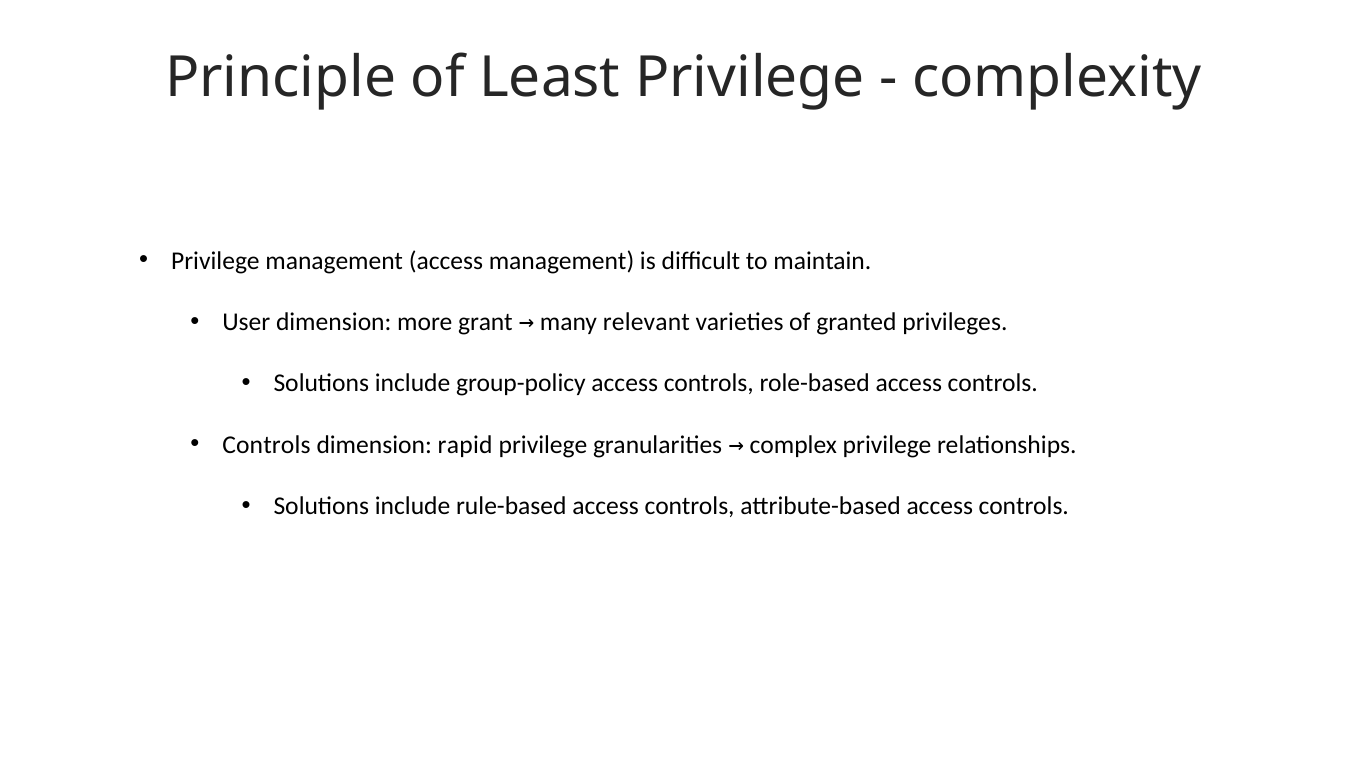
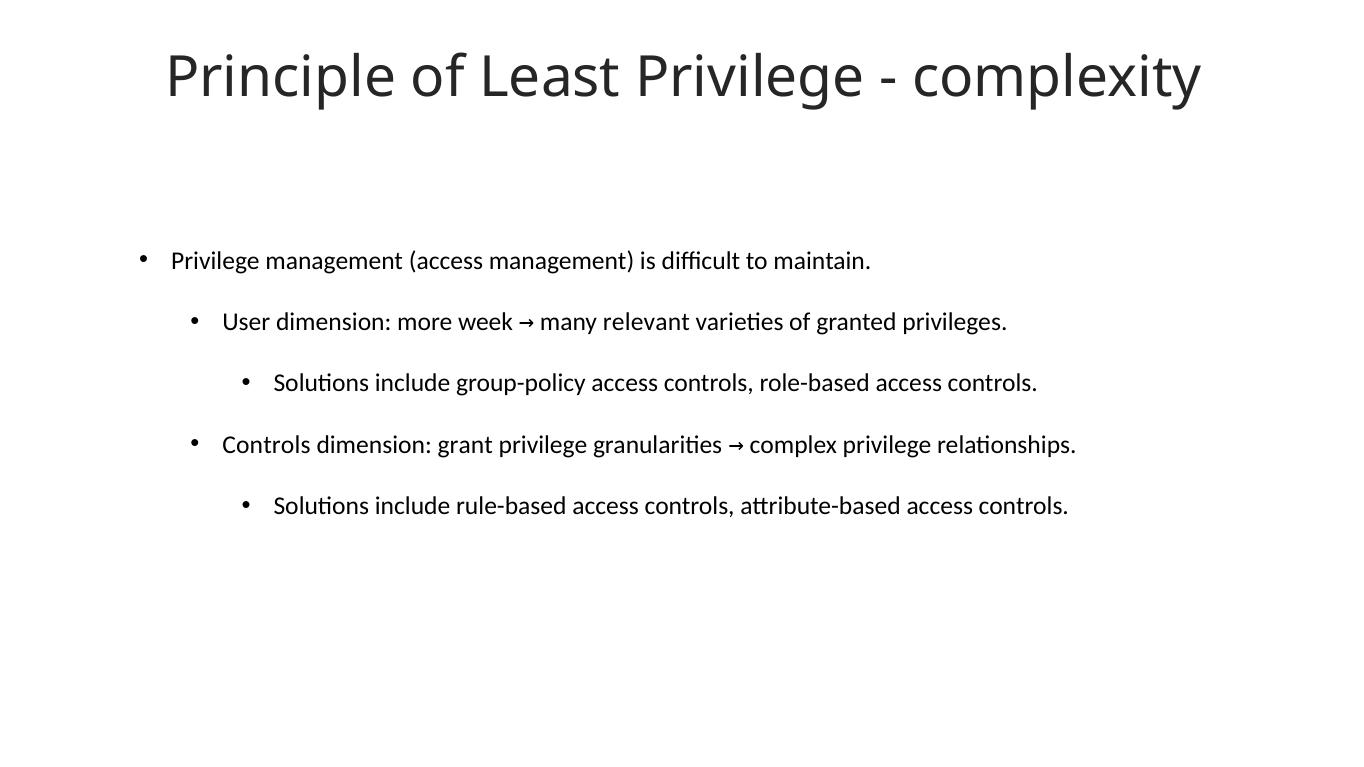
grant: grant -> week (486, 322)
rapid: rapid -> grant (465, 445)
